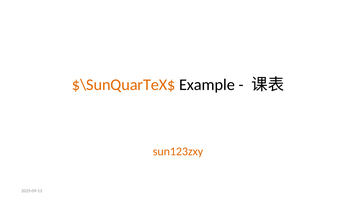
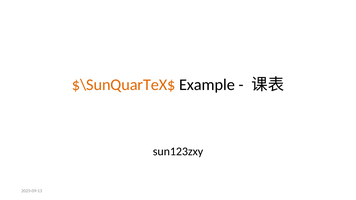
sun123zxy colour: orange -> black (178, 152)
